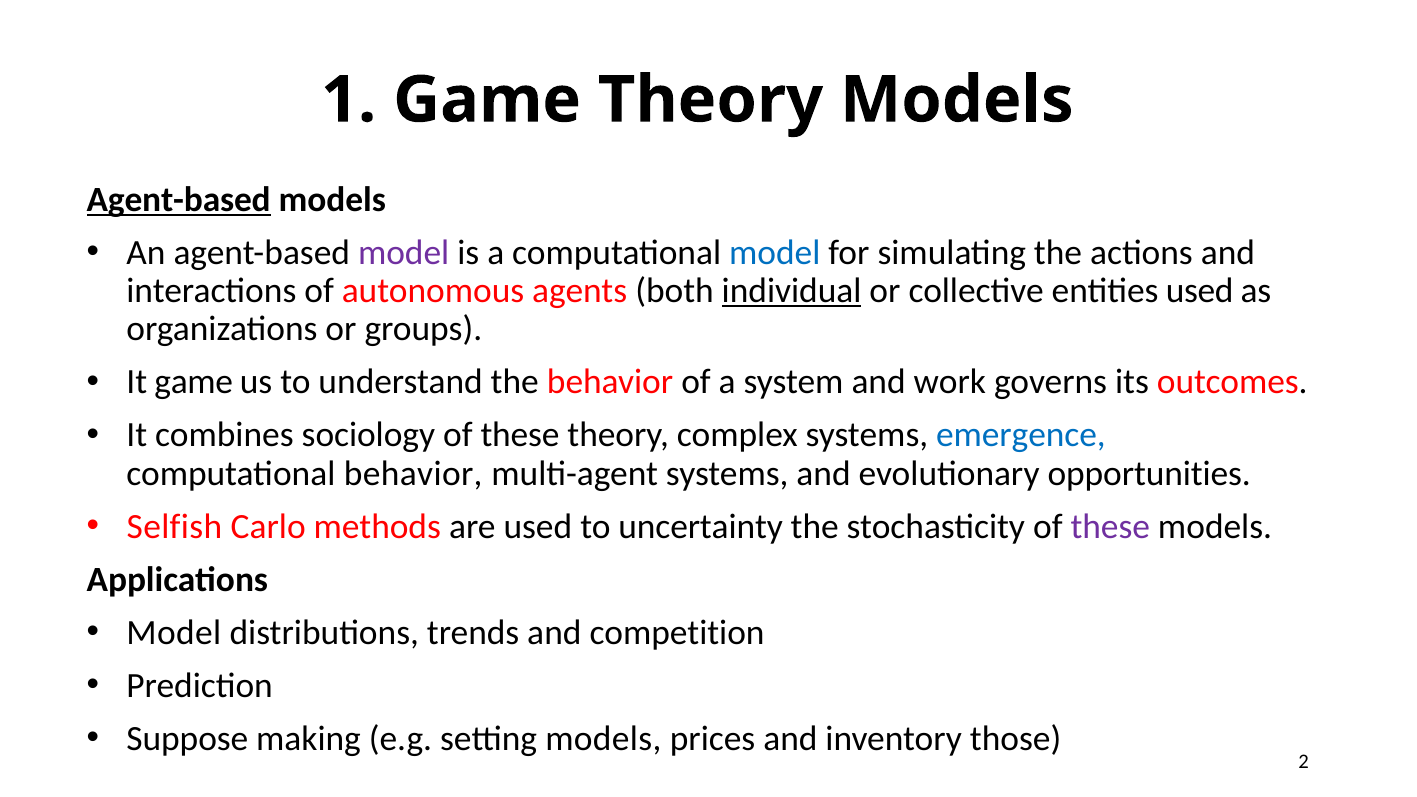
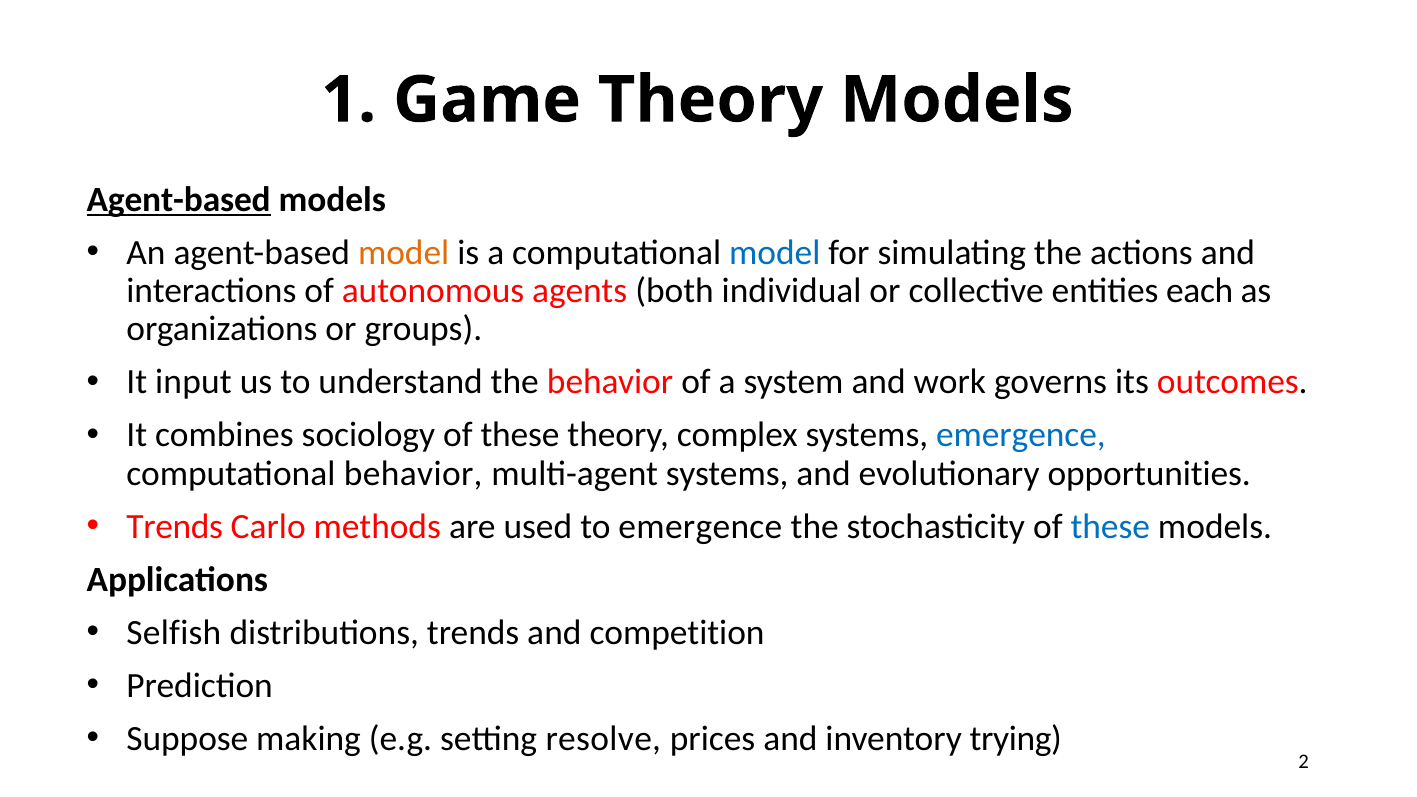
model colour: purple -> orange (404, 253)
individual underline: present -> none (792, 291)
entities used: used -> each (1200, 291)
It game: game -> input (193, 382)
Selfish: Selfish -> Trends (175, 526)
to uncertainty: uncertainty -> emergence (700, 526)
these colour: purple -> blue (1110, 526)
Model: Model -> Selfish (174, 633)
setting models: models -> resolve (603, 739)
those: those -> trying (1016, 739)
